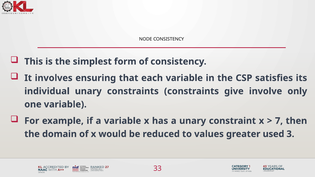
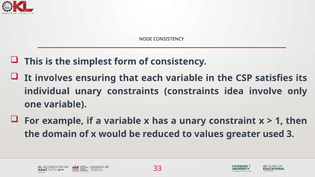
give: give -> idea (234, 91)
7: 7 -> 1 (279, 121)
